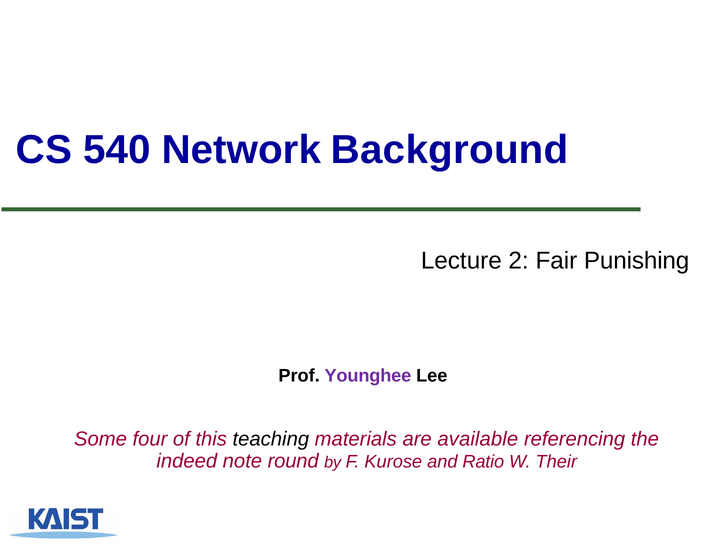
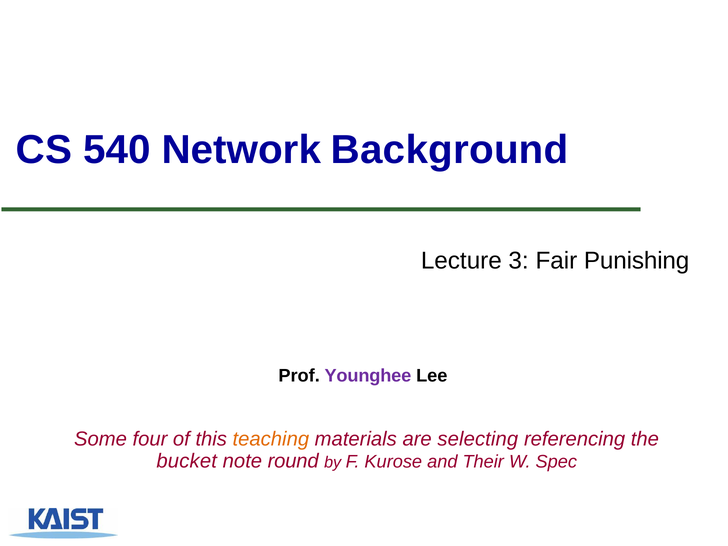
2: 2 -> 3 (519, 261)
teaching colour: black -> orange (271, 439)
available: available -> selecting (478, 439)
indeed: indeed -> bucket (187, 461)
Ratio: Ratio -> Their (483, 462)
Their: Their -> Spec (556, 462)
